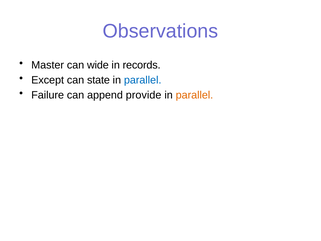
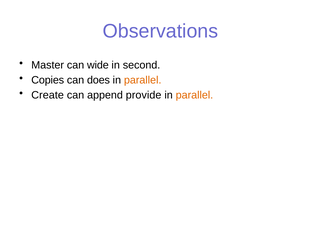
records: records -> second (142, 65)
Except: Except -> Copies (48, 80)
state: state -> does (98, 80)
parallel colour: blue -> orange (143, 80)
Failure: Failure -> Create (48, 95)
